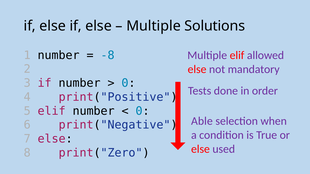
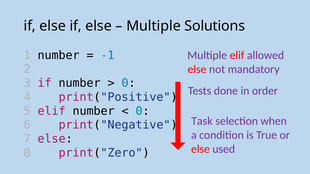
-8: -8 -> -1 (108, 55)
Able: Able -> Task (202, 121)
